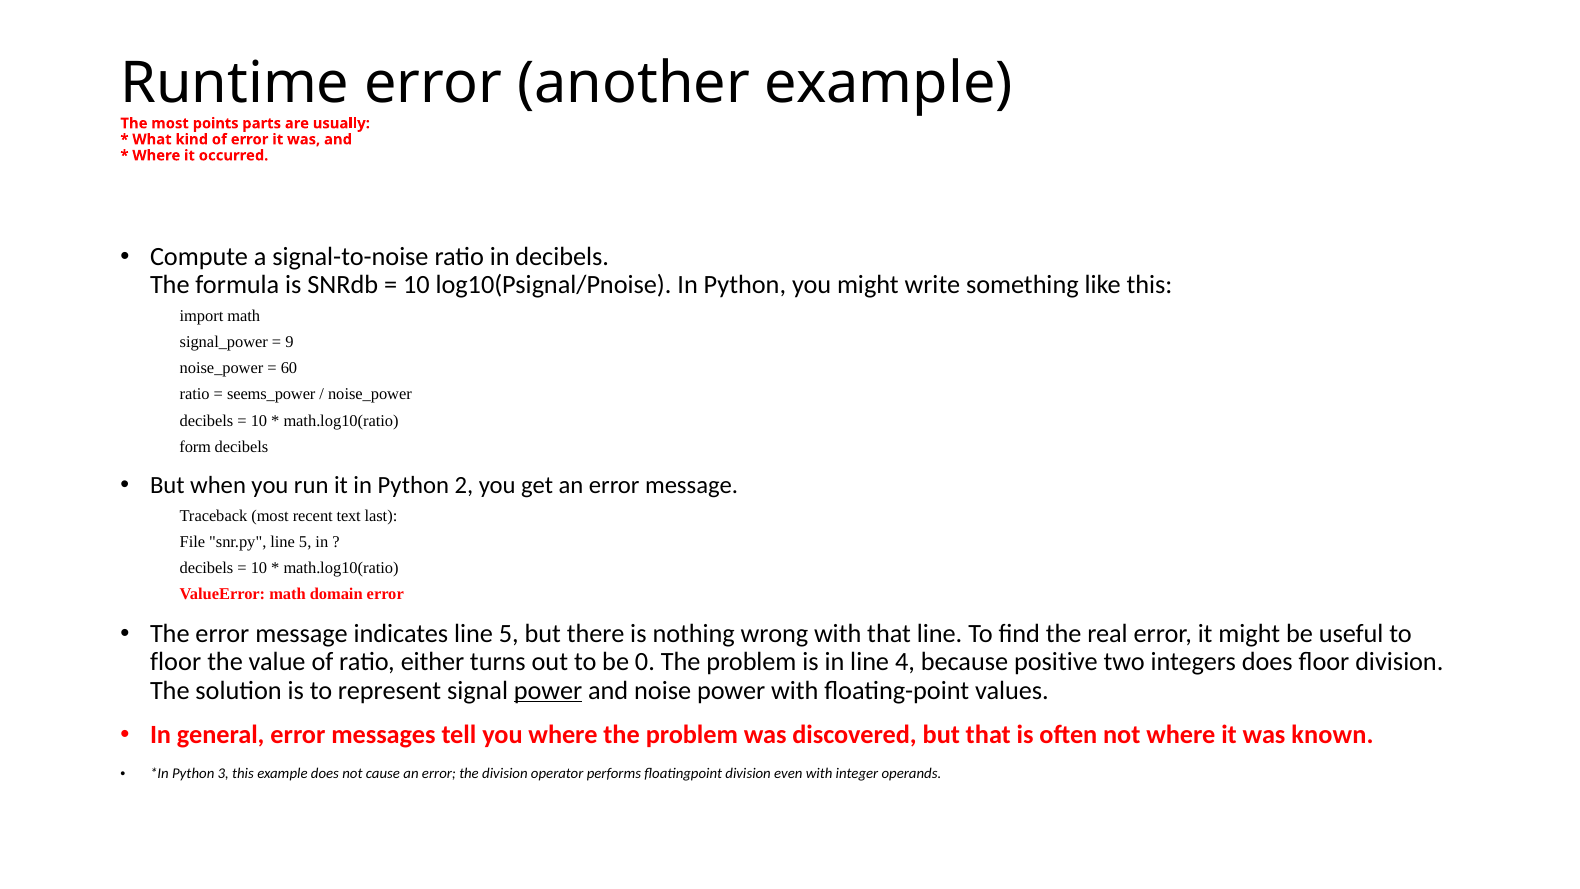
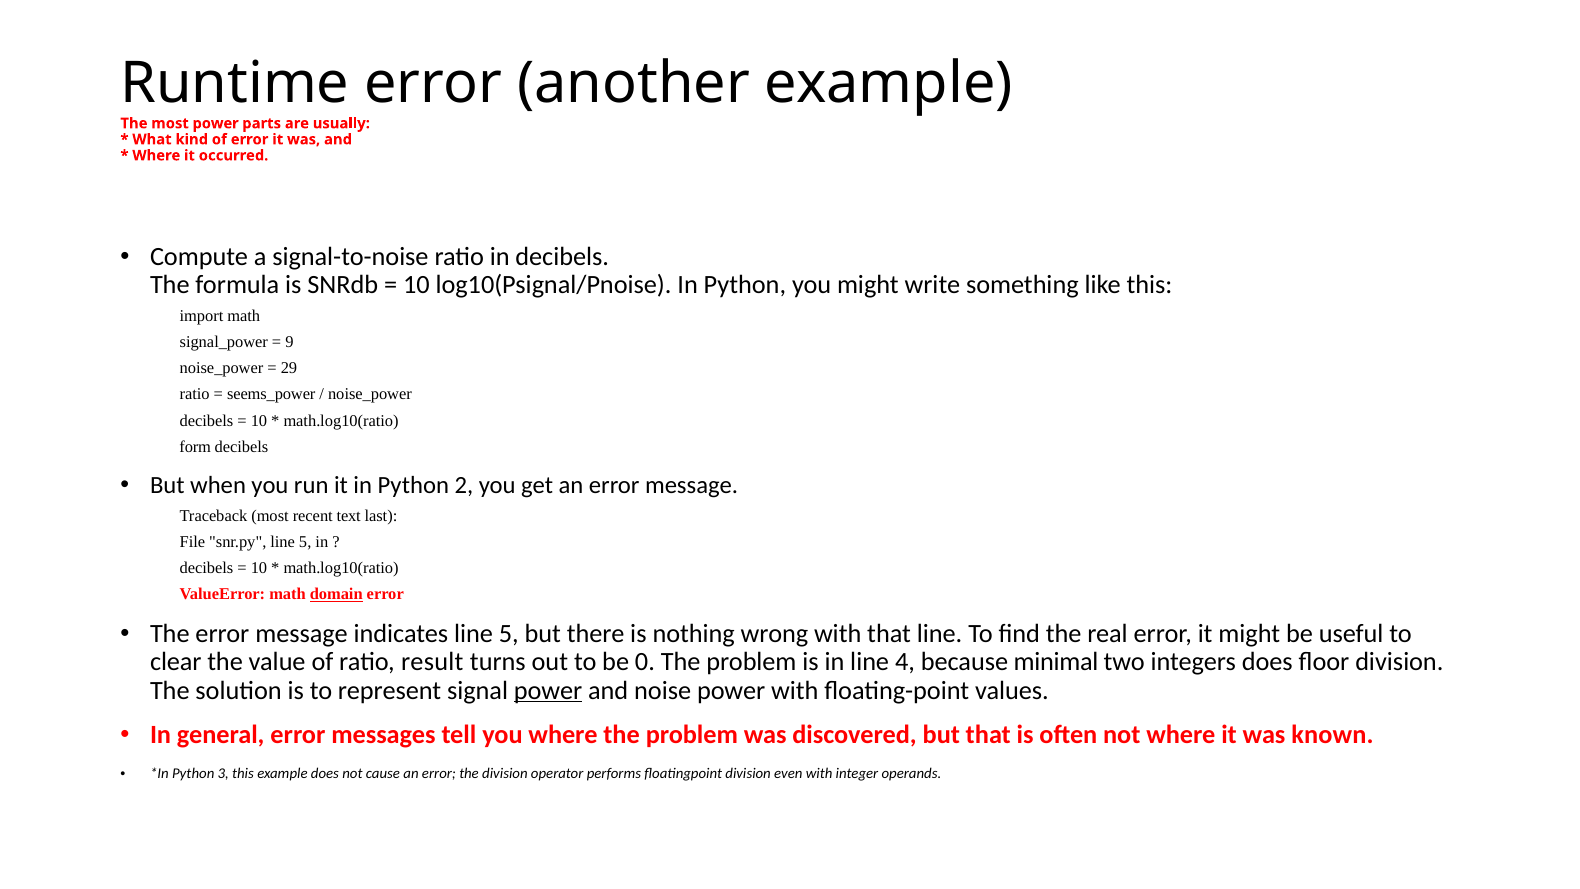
most points: points -> power (216, 123)
60: 60 -> 29 (289, 368)
domain underline: none -> present (336, 594)
floor: floor -> clear (176, 662)
either: either -> result (432, 662)
positive: positive -> minimal (1056, 662)
